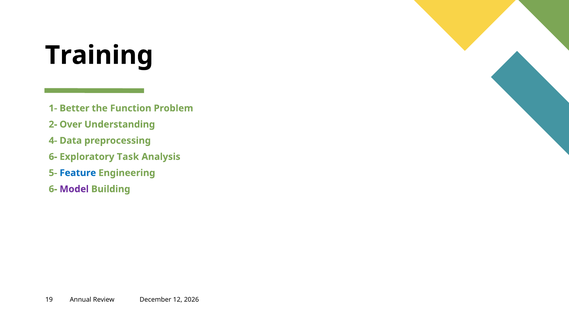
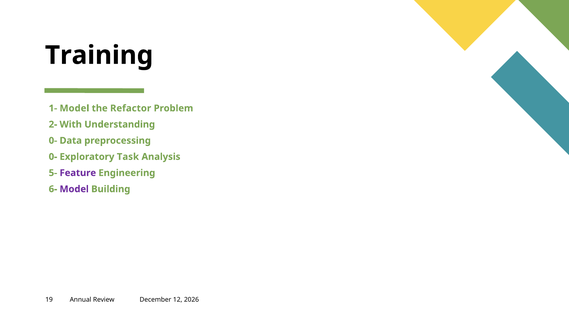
1- Better: Better -> Model (74, 108)
Function: Function -> Refactor (131, 108)
Over: Over -> With (71, 124)
4-: 4- -> 0- (53, 141)
6-: 6- -> 0- (53, 157)
Feature colour: blue -> purple (78, 173)
